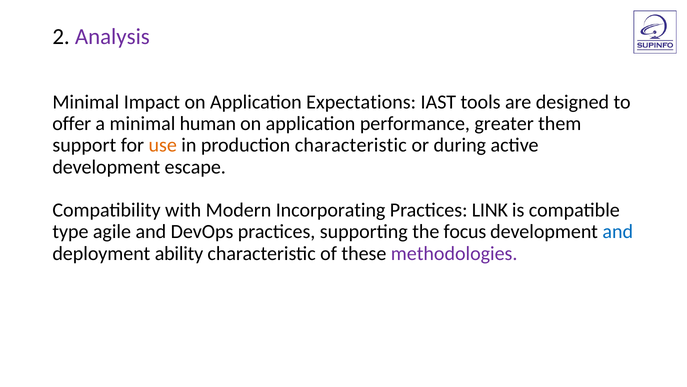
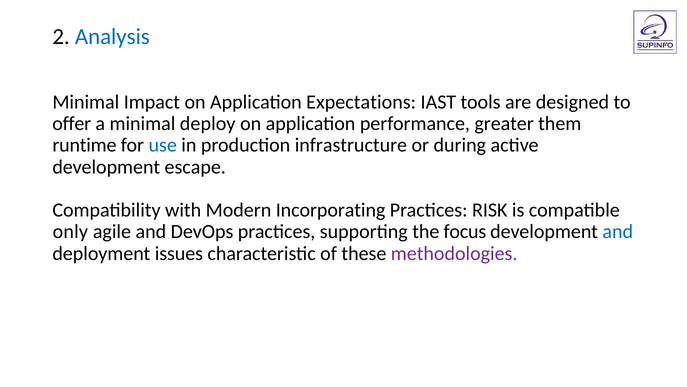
Analysis colour: purple -> blue (112, 36)
human: human -> deploy (208, 123)
support: support -> runtime (84, 145)
use colour: orange -> blue (163, 145)
production characteristic: characteristic -> infrastructure (351, 145)
LINK: LINK -> RISK (490, 210)
type: type -> only (70, 231)
ability: ability -> issues (179, 253)
